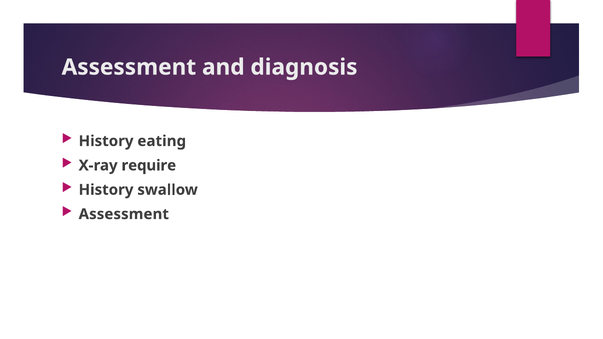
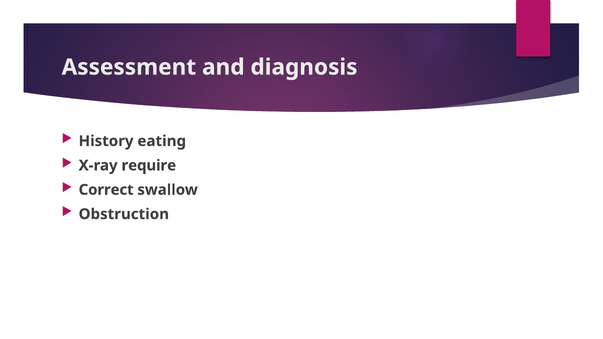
History: History -> Correct (106, 190)
Assessment: Assessment -> Obstruction (124, 214)
